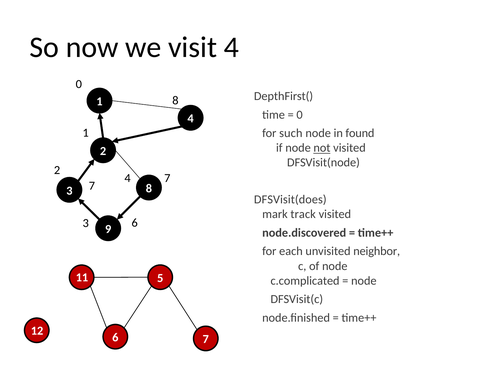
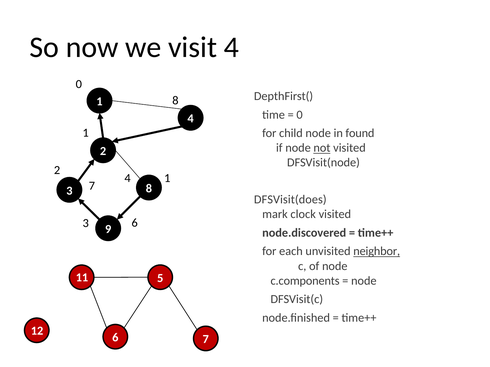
such: such -> child (291, 133)
7: 7 -> 1 (167, 178)
track: track -> clock (303, 215)
neighbor underline: none -> present (377, 252)
c.complicated: c.complicated -> c.components (305, 281)
